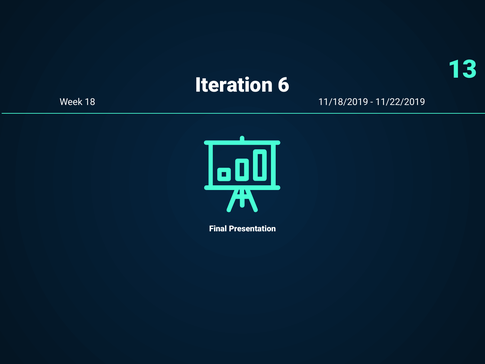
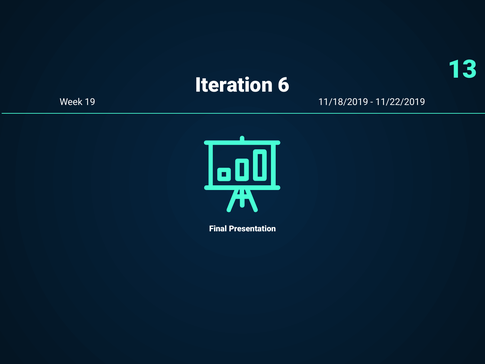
18: 18 -> 19 (90, 102)
